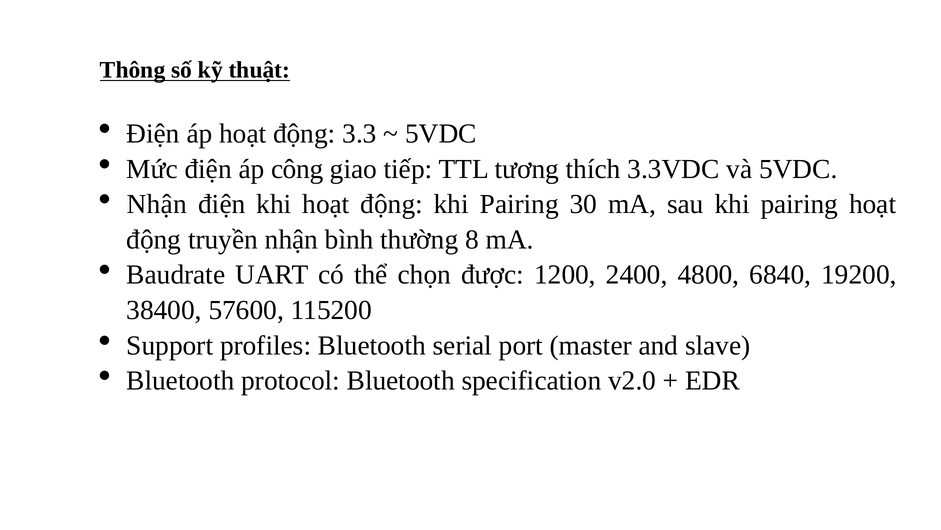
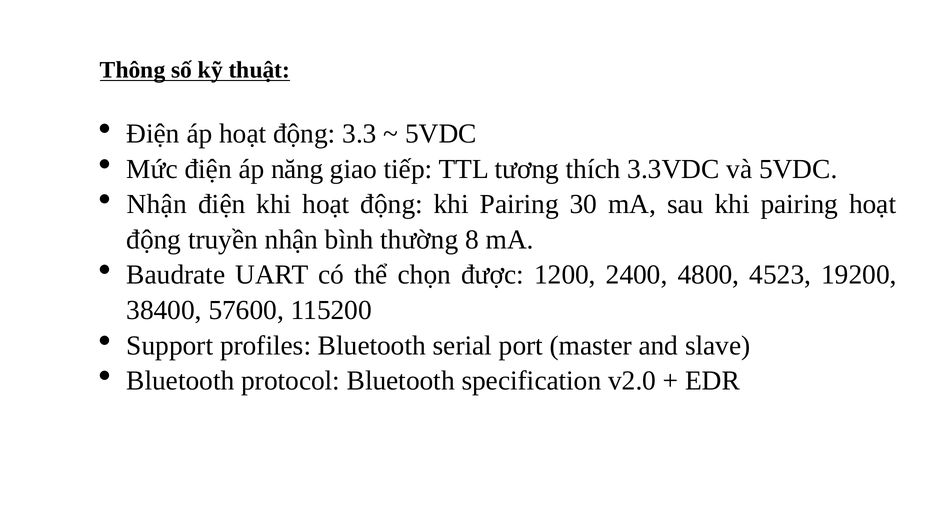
công: công -> năng (297, 169)
6840: 6840 -> 4523 (780, 274)
